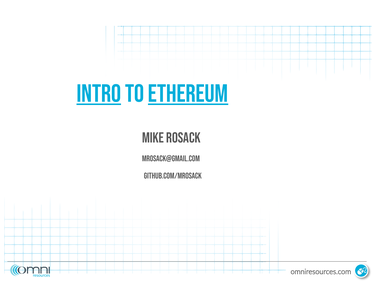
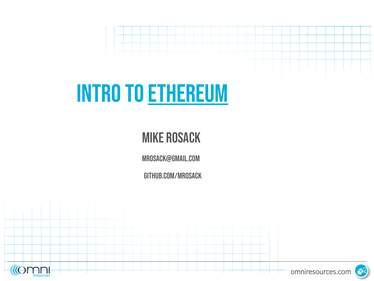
Intro underline: present -> none (99, 93)
